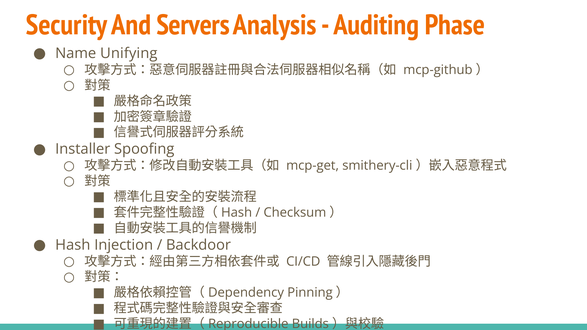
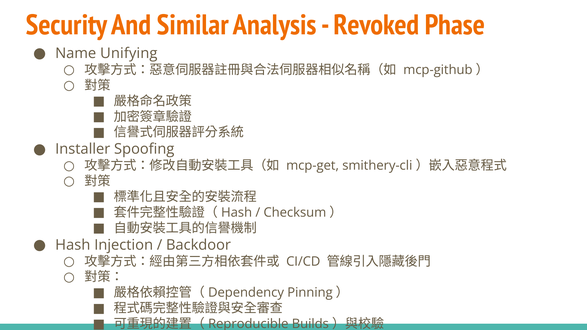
Servers: Servers -> Similar (193, 25)
Auditing: Auditing -> Revoked (376, 25)
